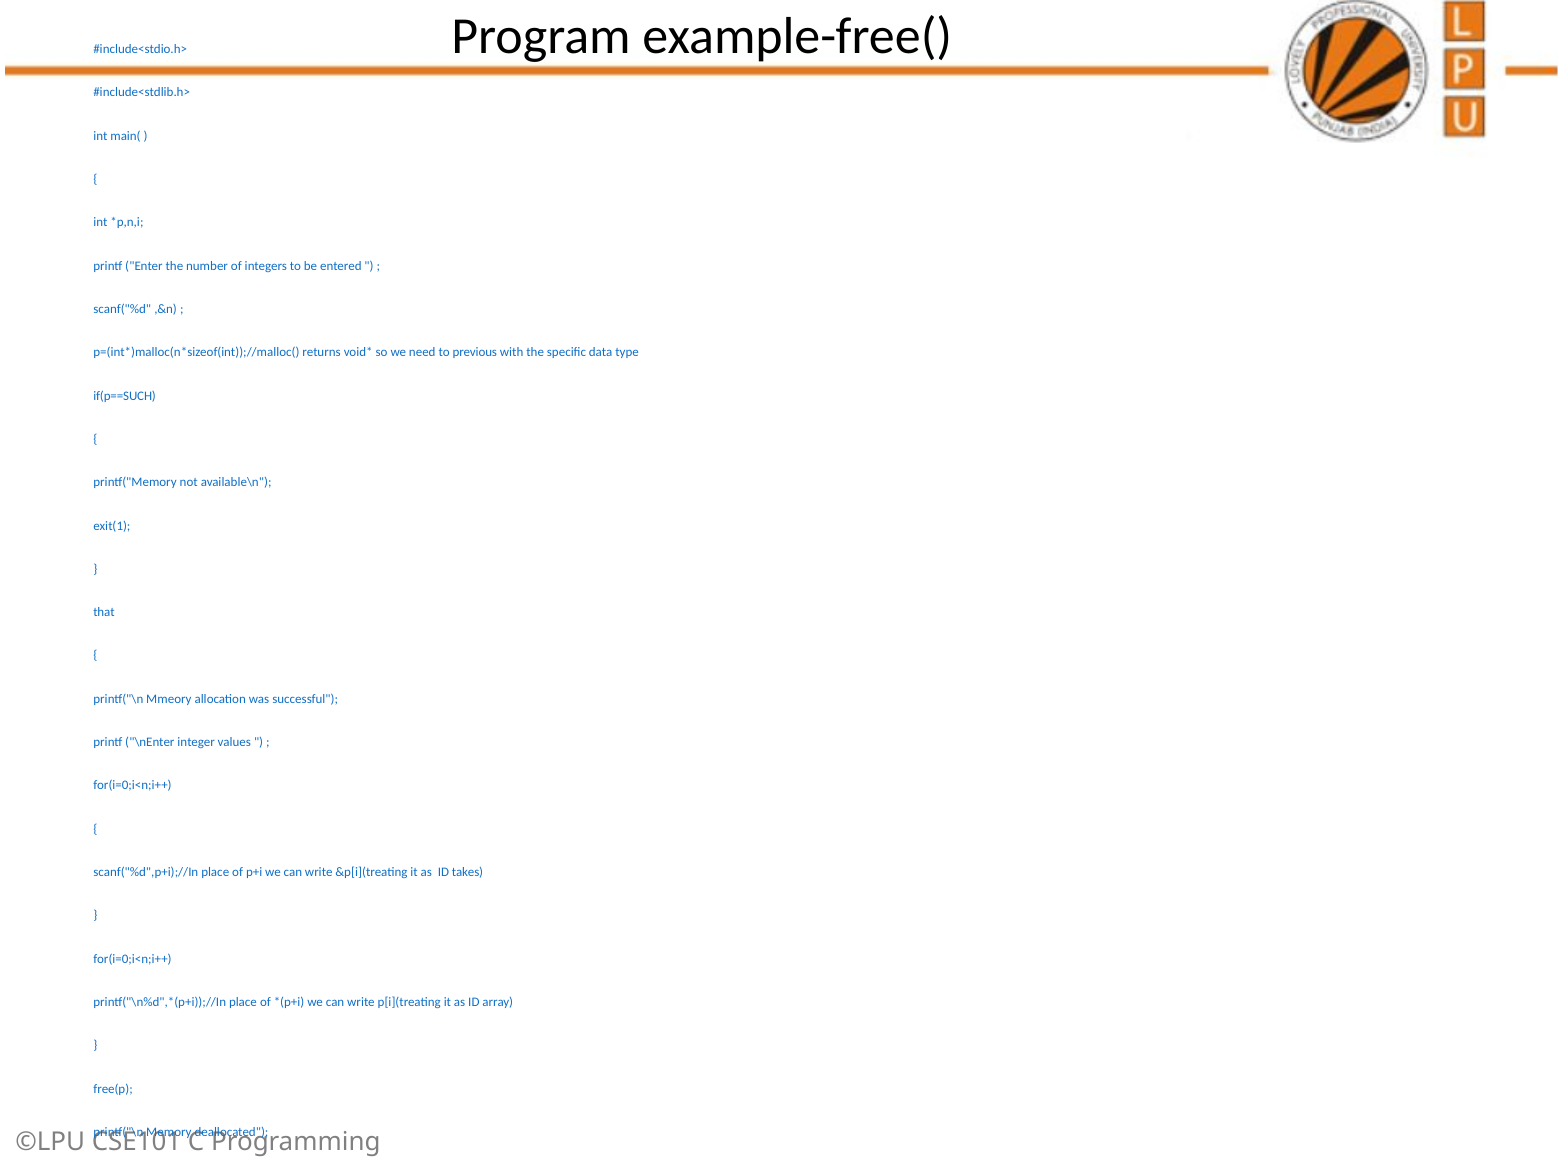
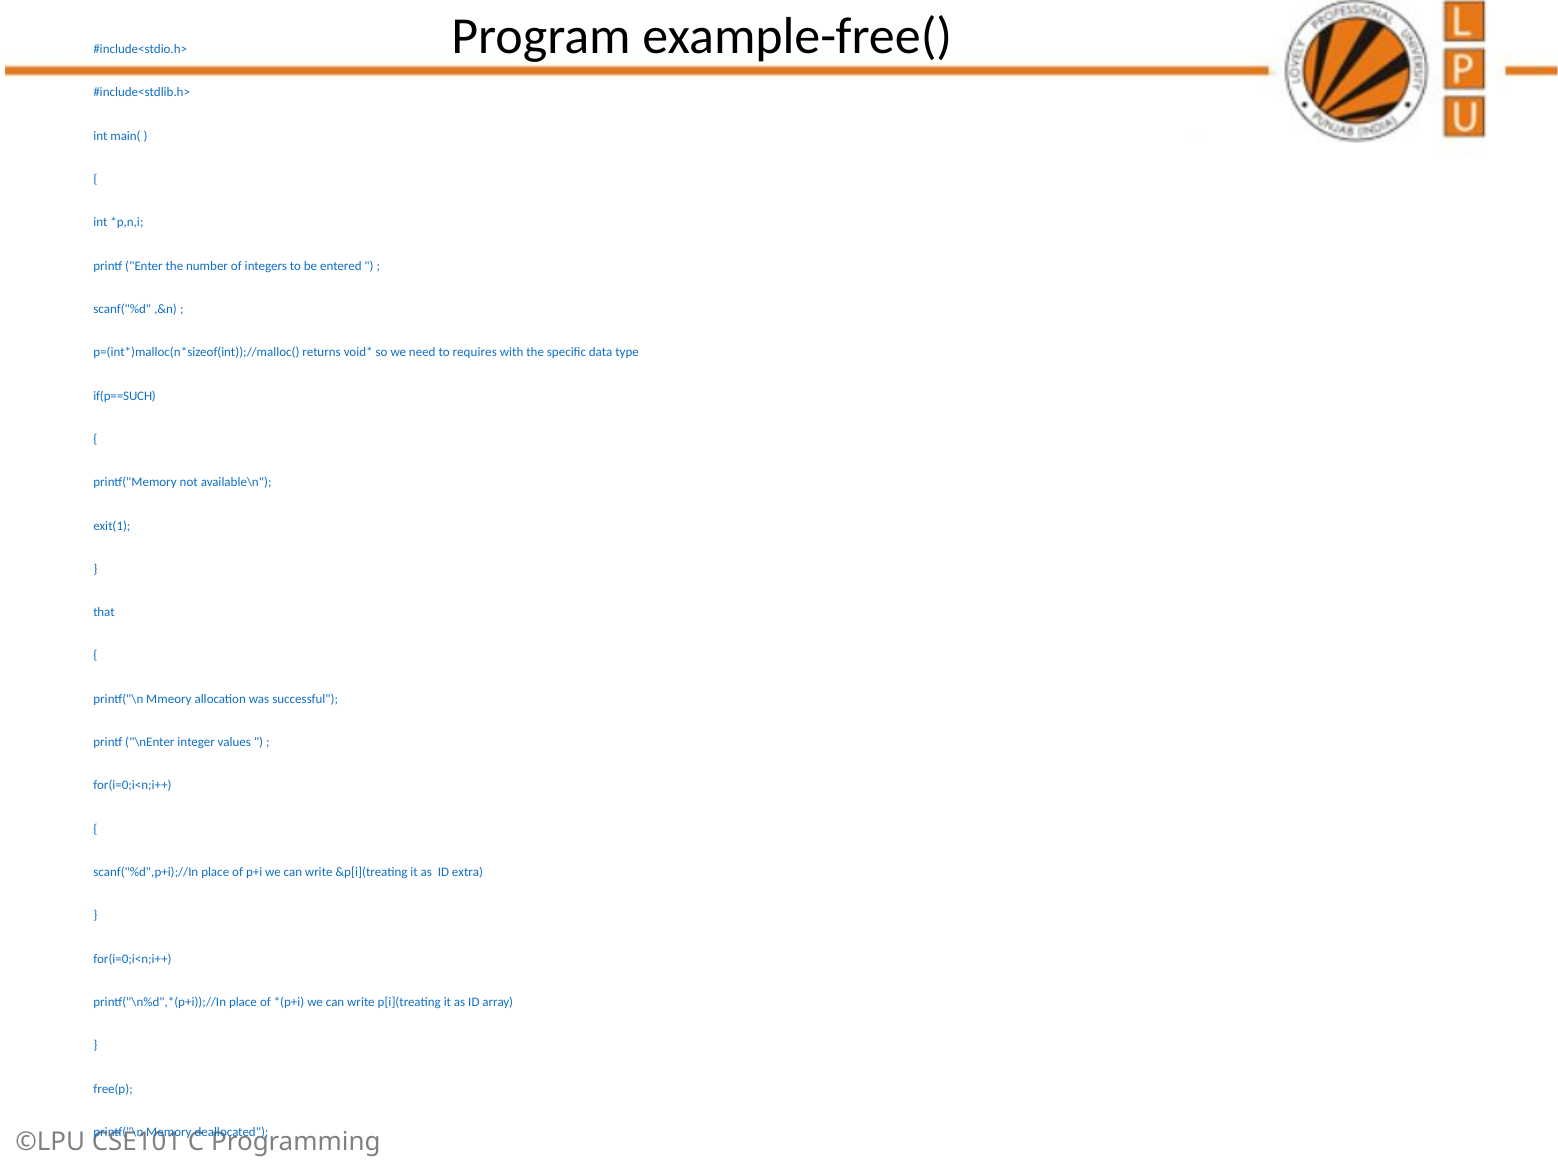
previous: previous -> requires (475, 352)
takes: takes -> extra (467, 872)
